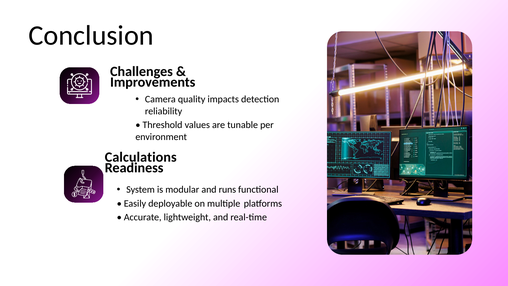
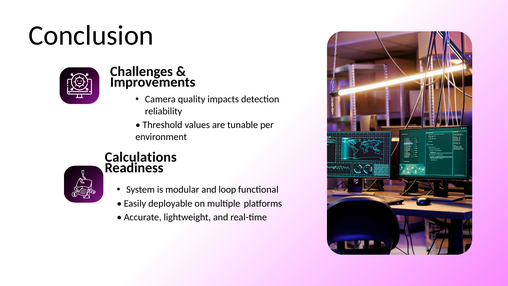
runs: runs -> loop (227, 189)
